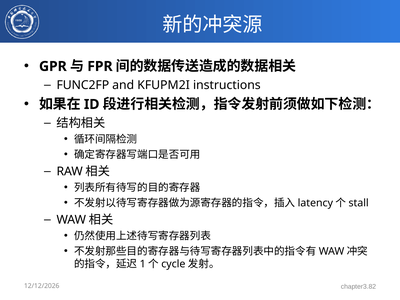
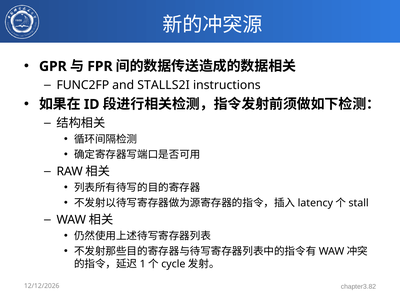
KFUPM2I: KFUPM2I -> STALLS2I (164, 85)
